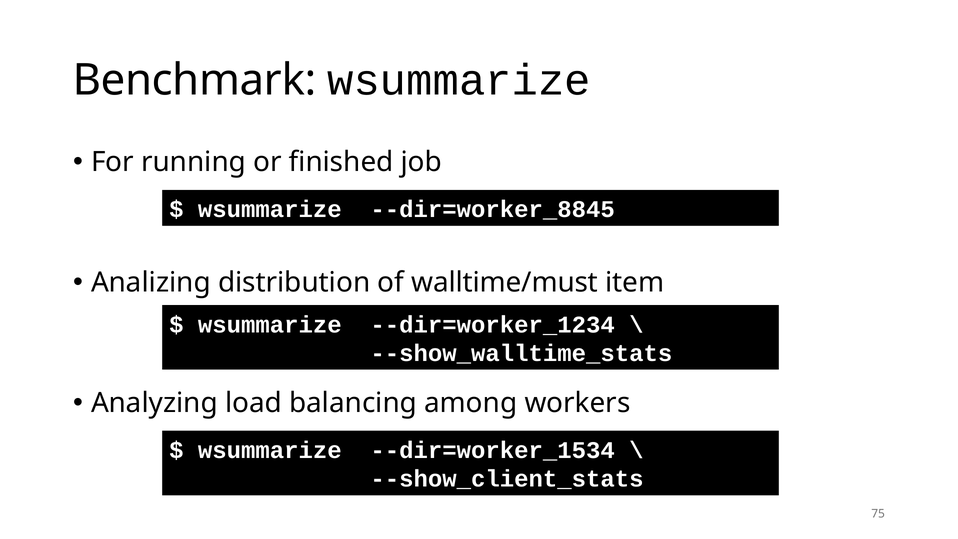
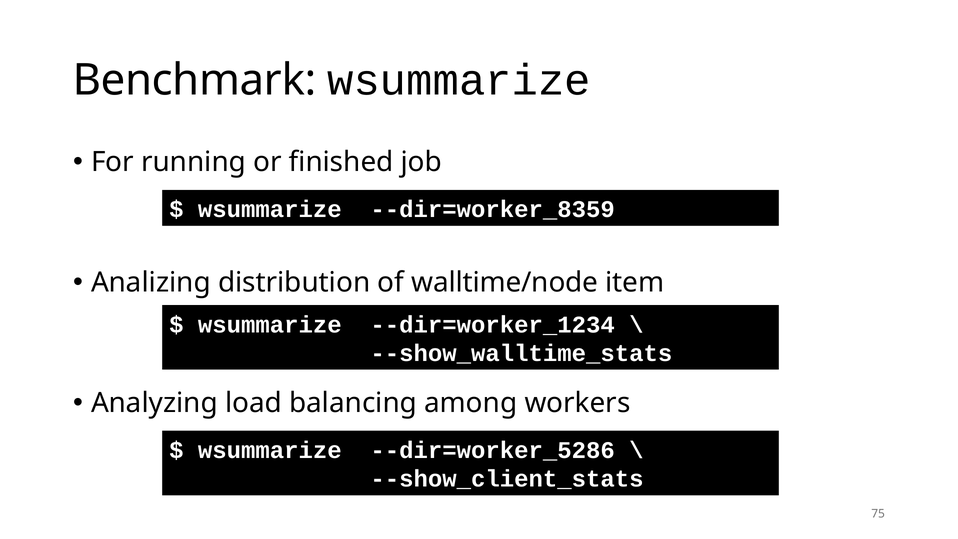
--dir=worker_8845: --dir=worker_8845 -> --dir=worker_8359 (493, 210)
walltime/must: walltime/must -> walltime/node (505, 282)
--dir=worker_1534: --dir=worker_1534 -> --dir=worker_5286 (493, 450)
